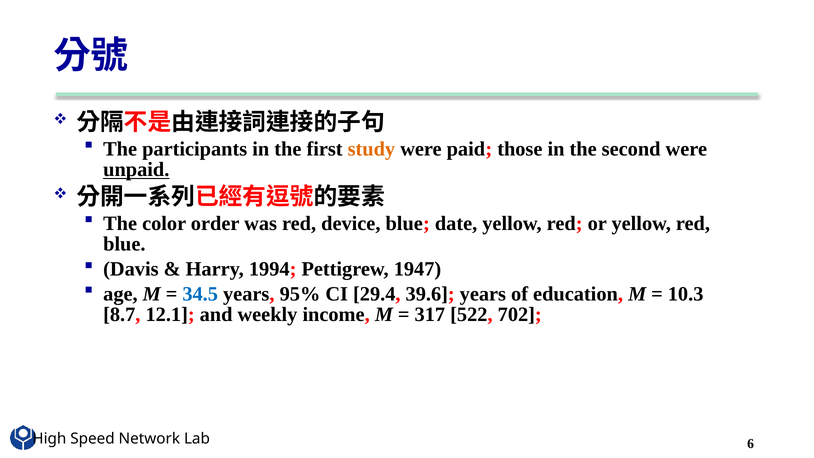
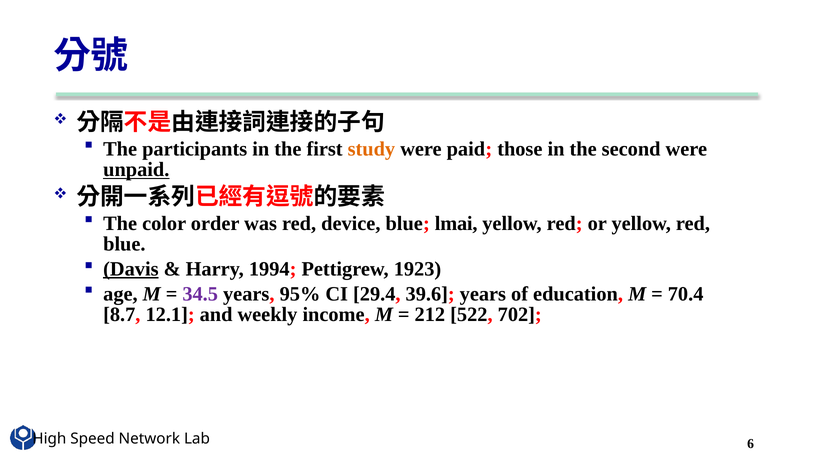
date: date -> lmai (456, 223)
Davis underline: none -> present (131, 269)
1947: 1947 -> 1923 (418, 269)
34.5 colour: blue -> purple (200, 294)
10.3: 10.3 -> 70.4 (686, 294)
317: 317 -> 212 (430, 315)
